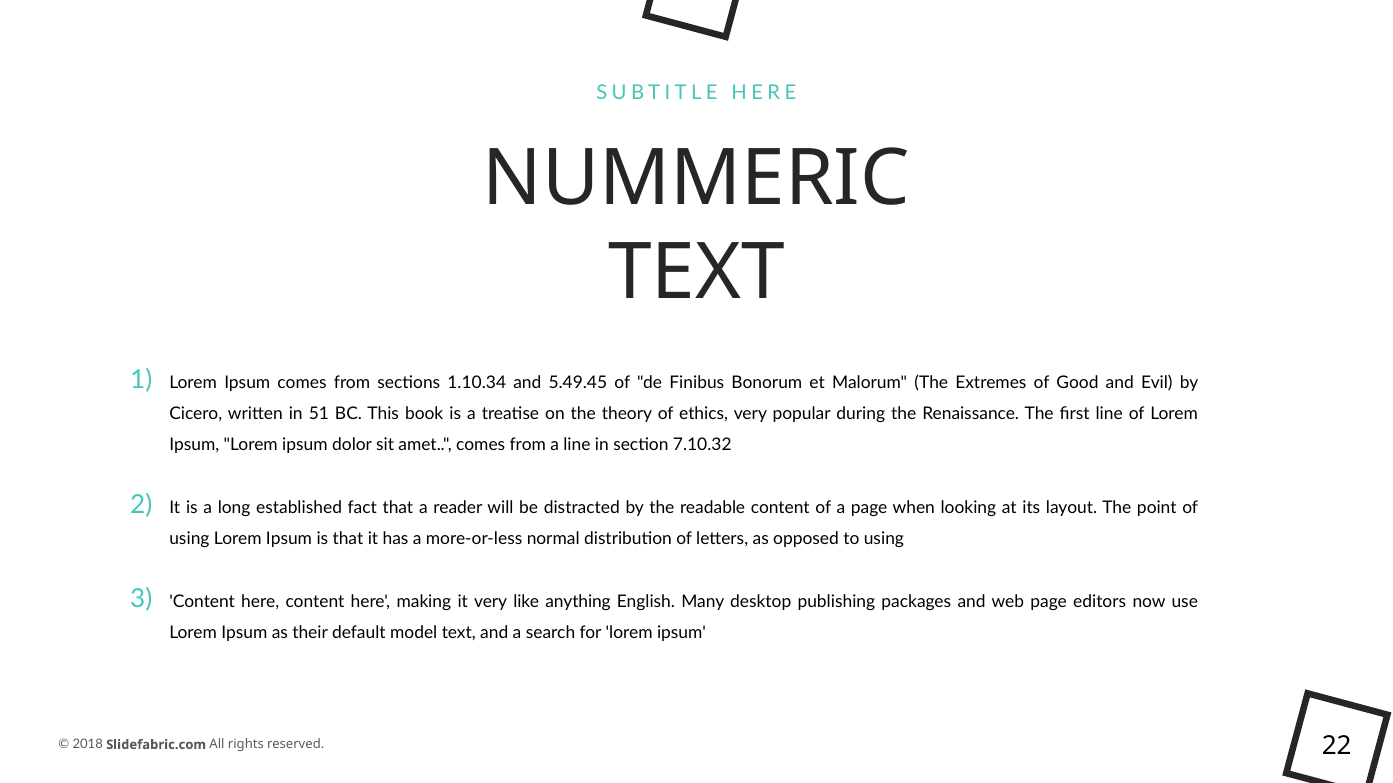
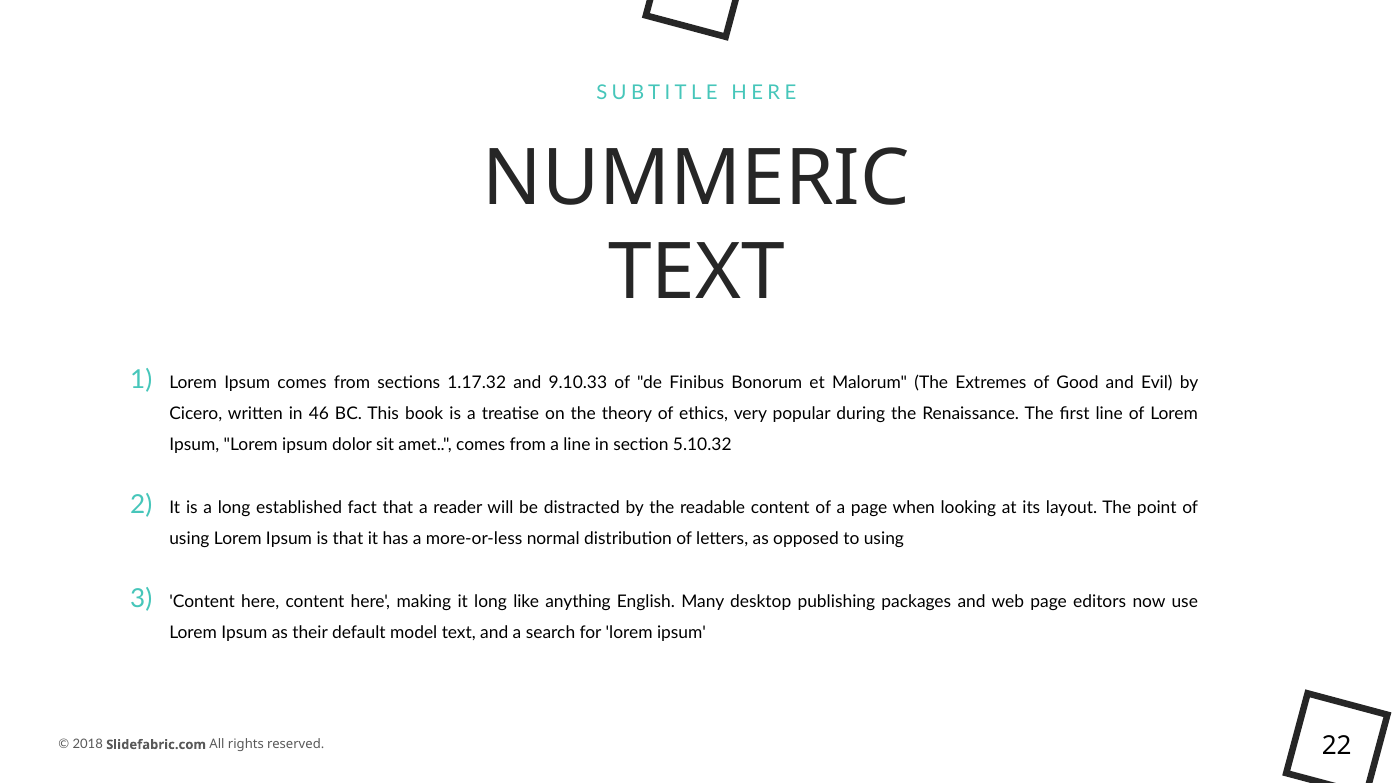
1.10.34: 1.10.34 -> 1.17.32 (477, 383)
5.49.45: 5.49.45 -> 9.10.33 (578, 383)
51: 51 -> 46 (319, 414)
7.10.32: 7.10.32 -> 5.10.32 (702, 445)
it very: very -> long (491, 602)
